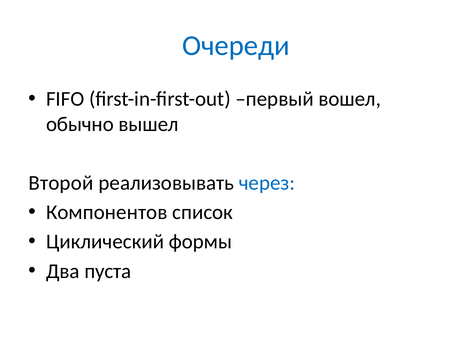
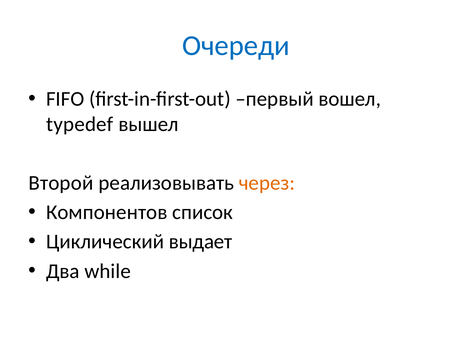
обычно: обычно -> typedef (80, 124)
через colour: blue -> orange (267, 183)
формы: формы -> выдает (201, 242)
пуста: пуста -> while (108, 271)
